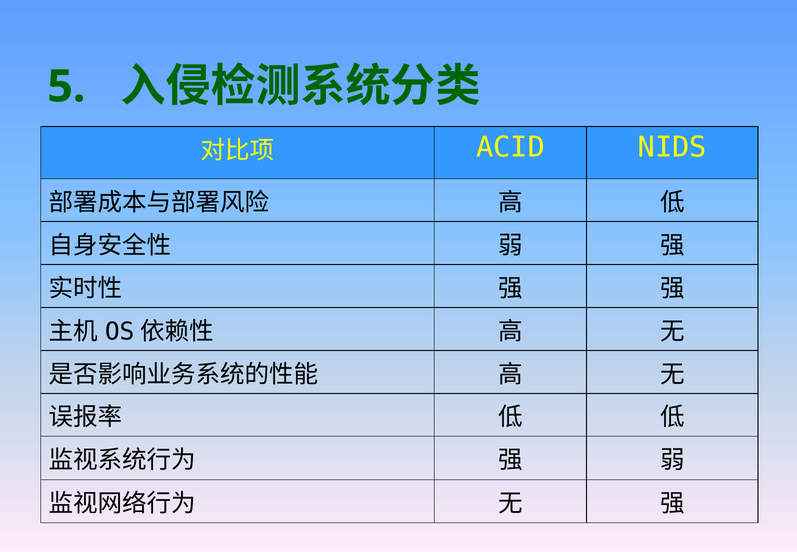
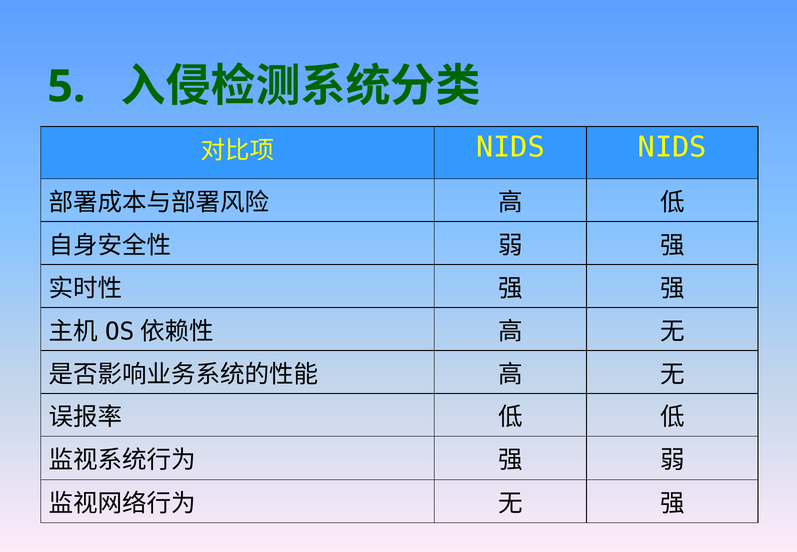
ACID: ACID -> NIDS (510, 147)
